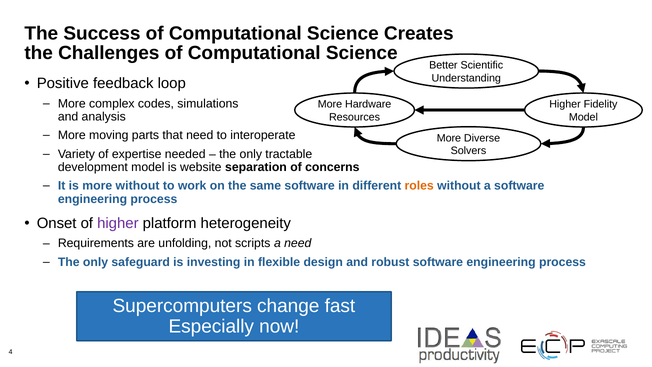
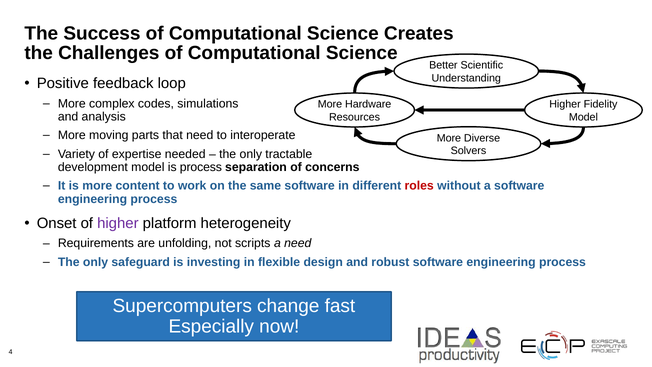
is website: website -> process (201, 167)
more without: without -> content (138, 186)
roles colour: orange -> red (419, 186)
